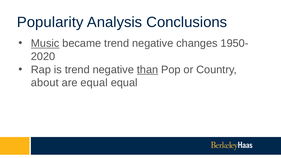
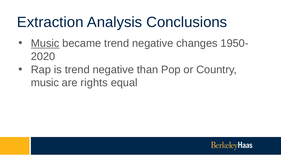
Popularity: Popularity -> Extraction (50, 22)
than underline: present -> none (148, 70)
about: about -> music (45, 83)
are equal: equal -> rights (94, 83)
